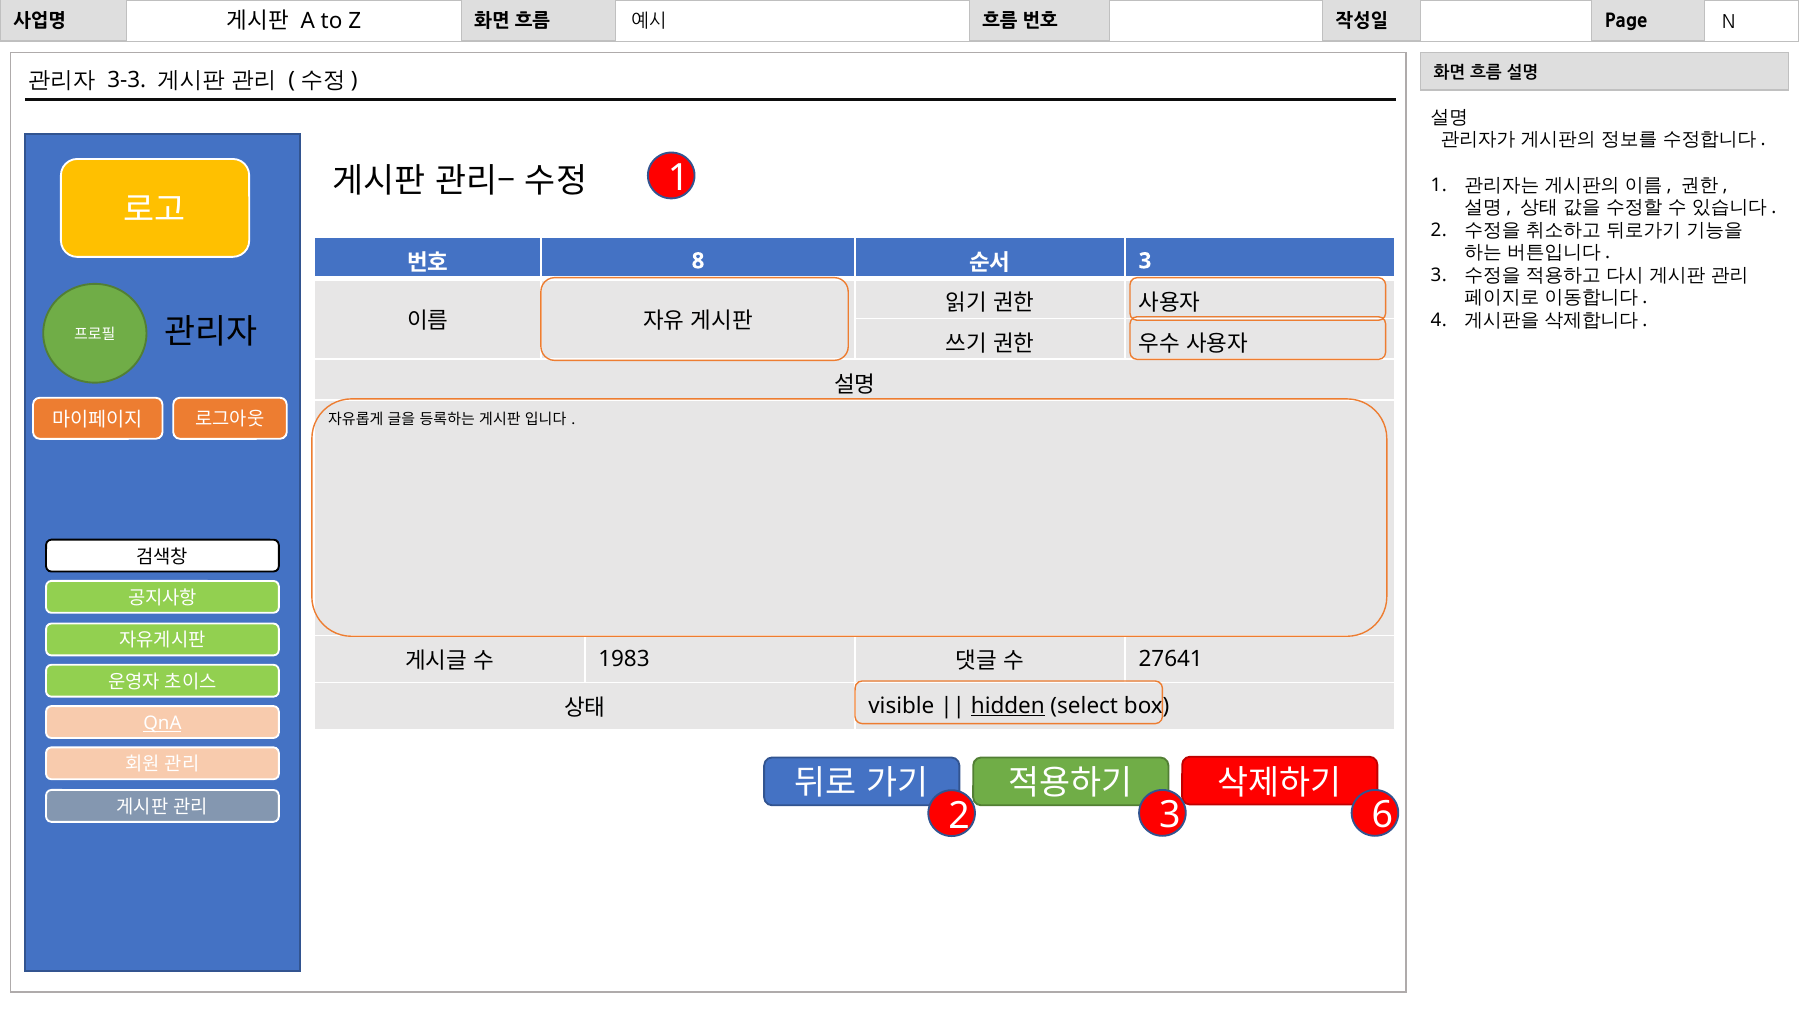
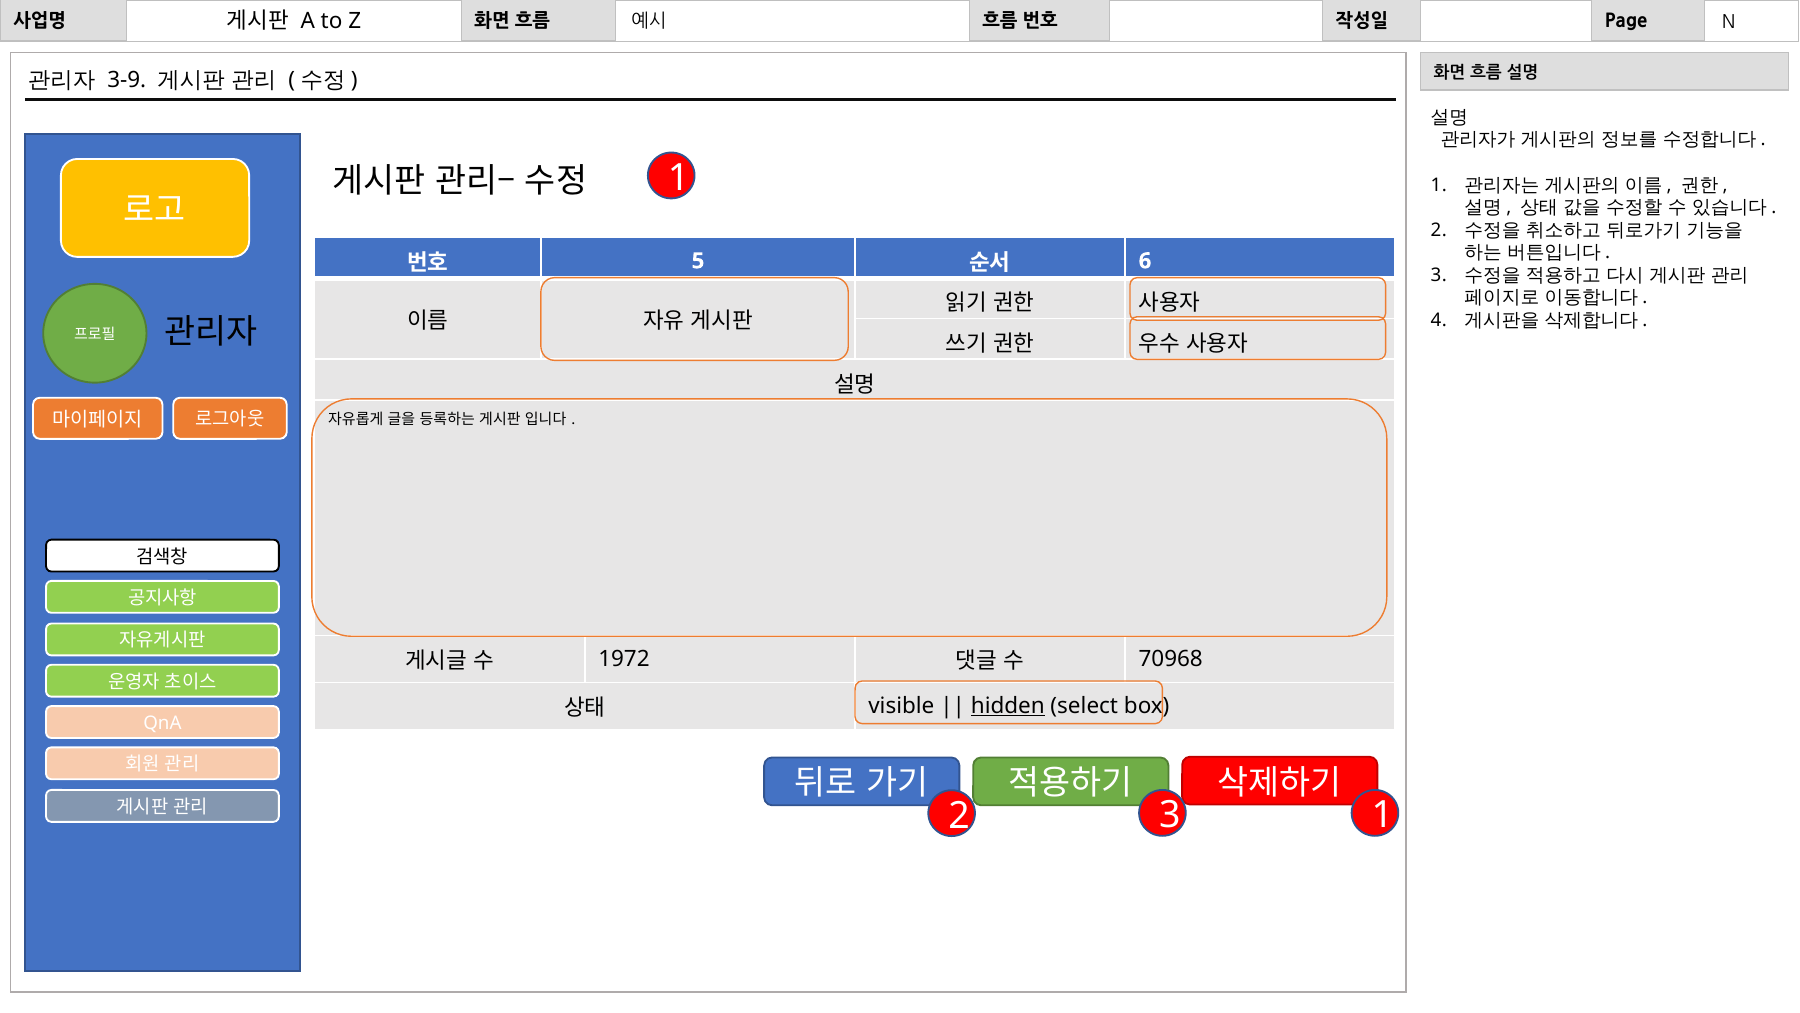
3-3: 3-3 -> 3-9 (127, 80)
8: 8 -> 5 (698, 261)
3: 3 -> 6 (1145, 261)
1983: 1983 -> 1972 (624, 659)
27641: 27641 -> 70968 (1171, 659)
QnA underline: present -> none (162, 723)
3 6: 6 -> 1 (1382, 815)
